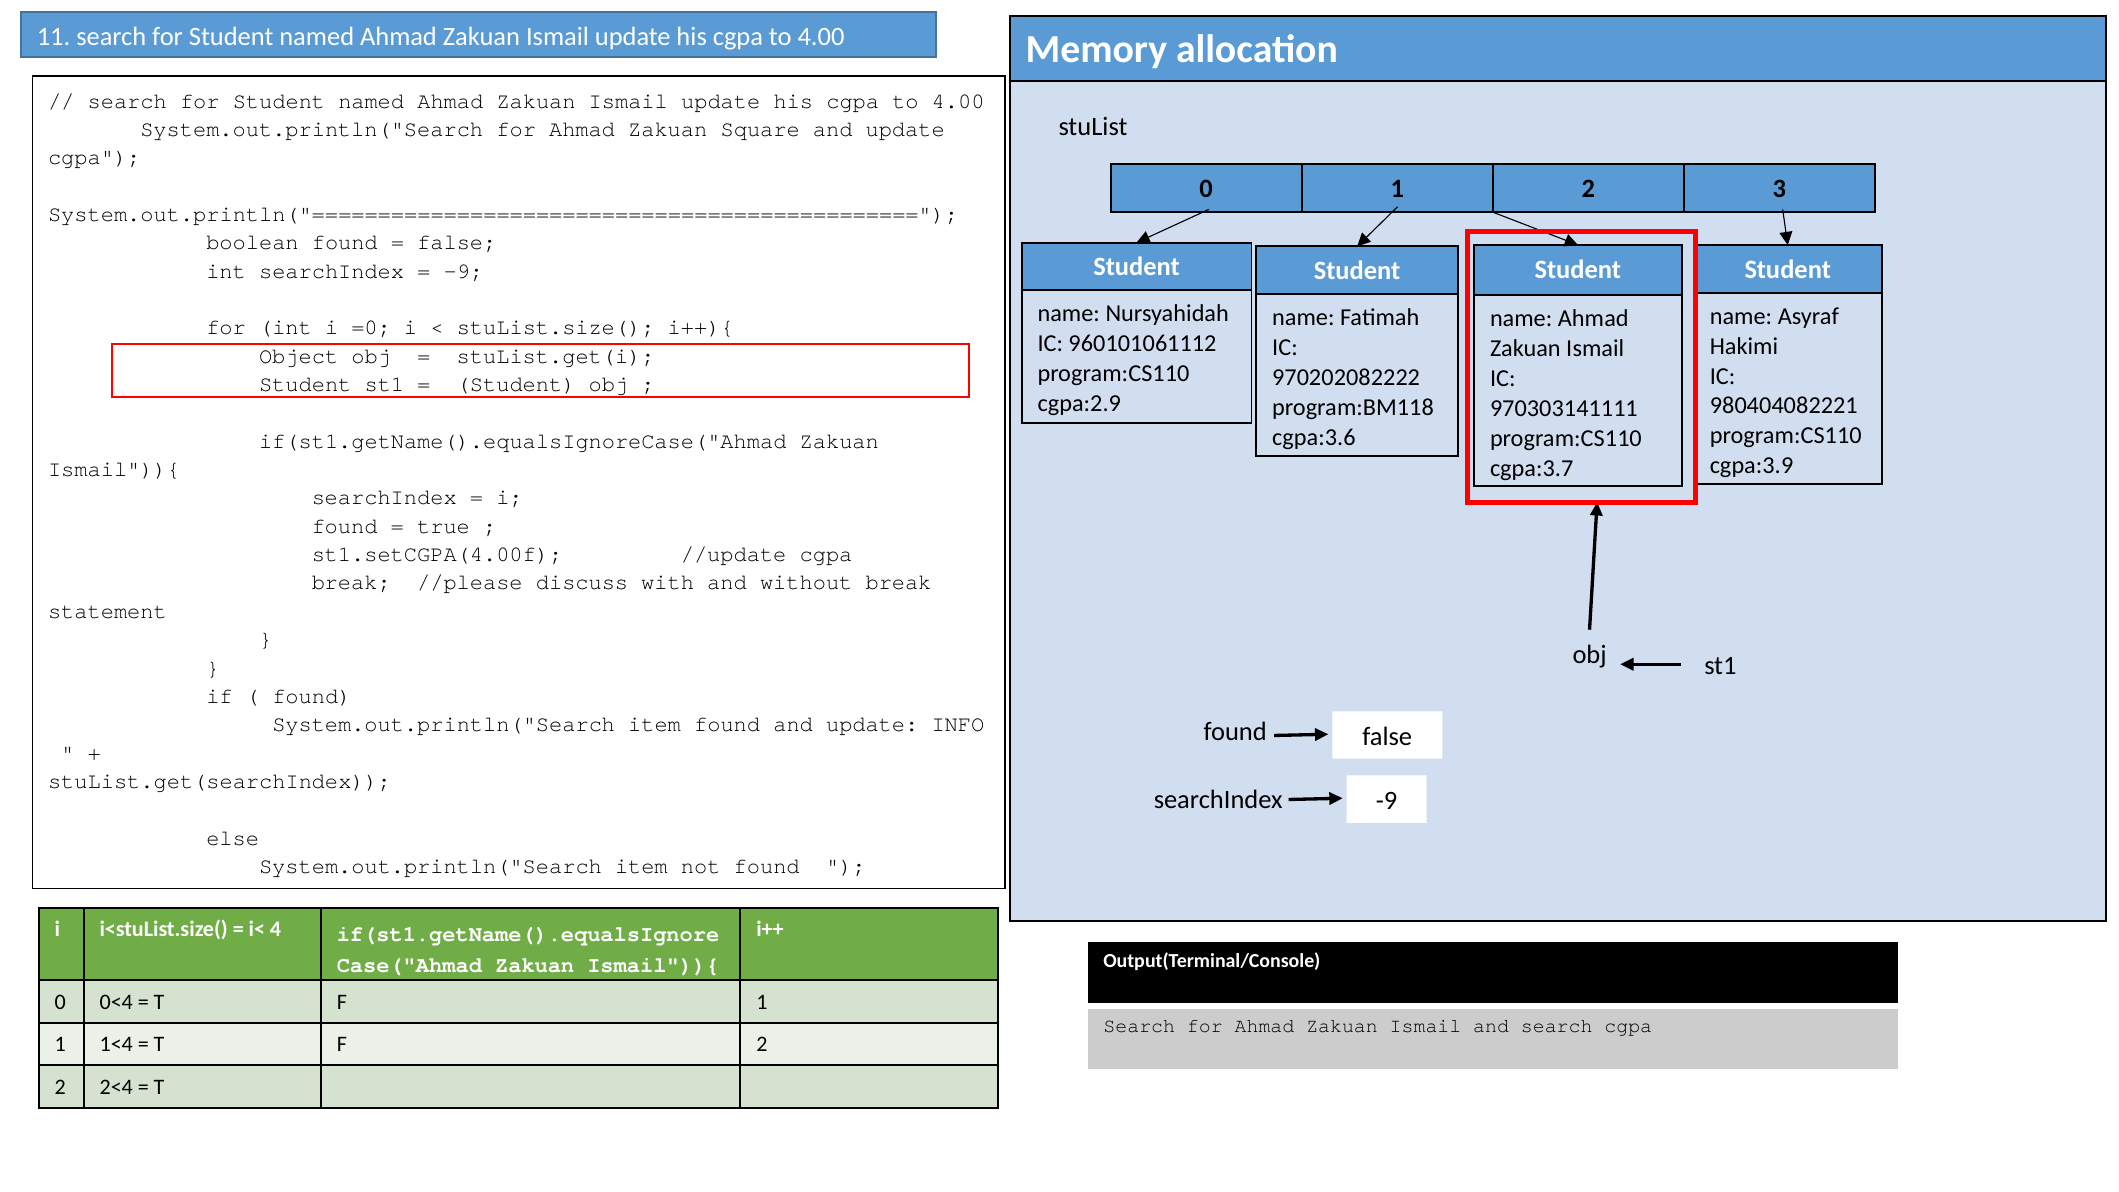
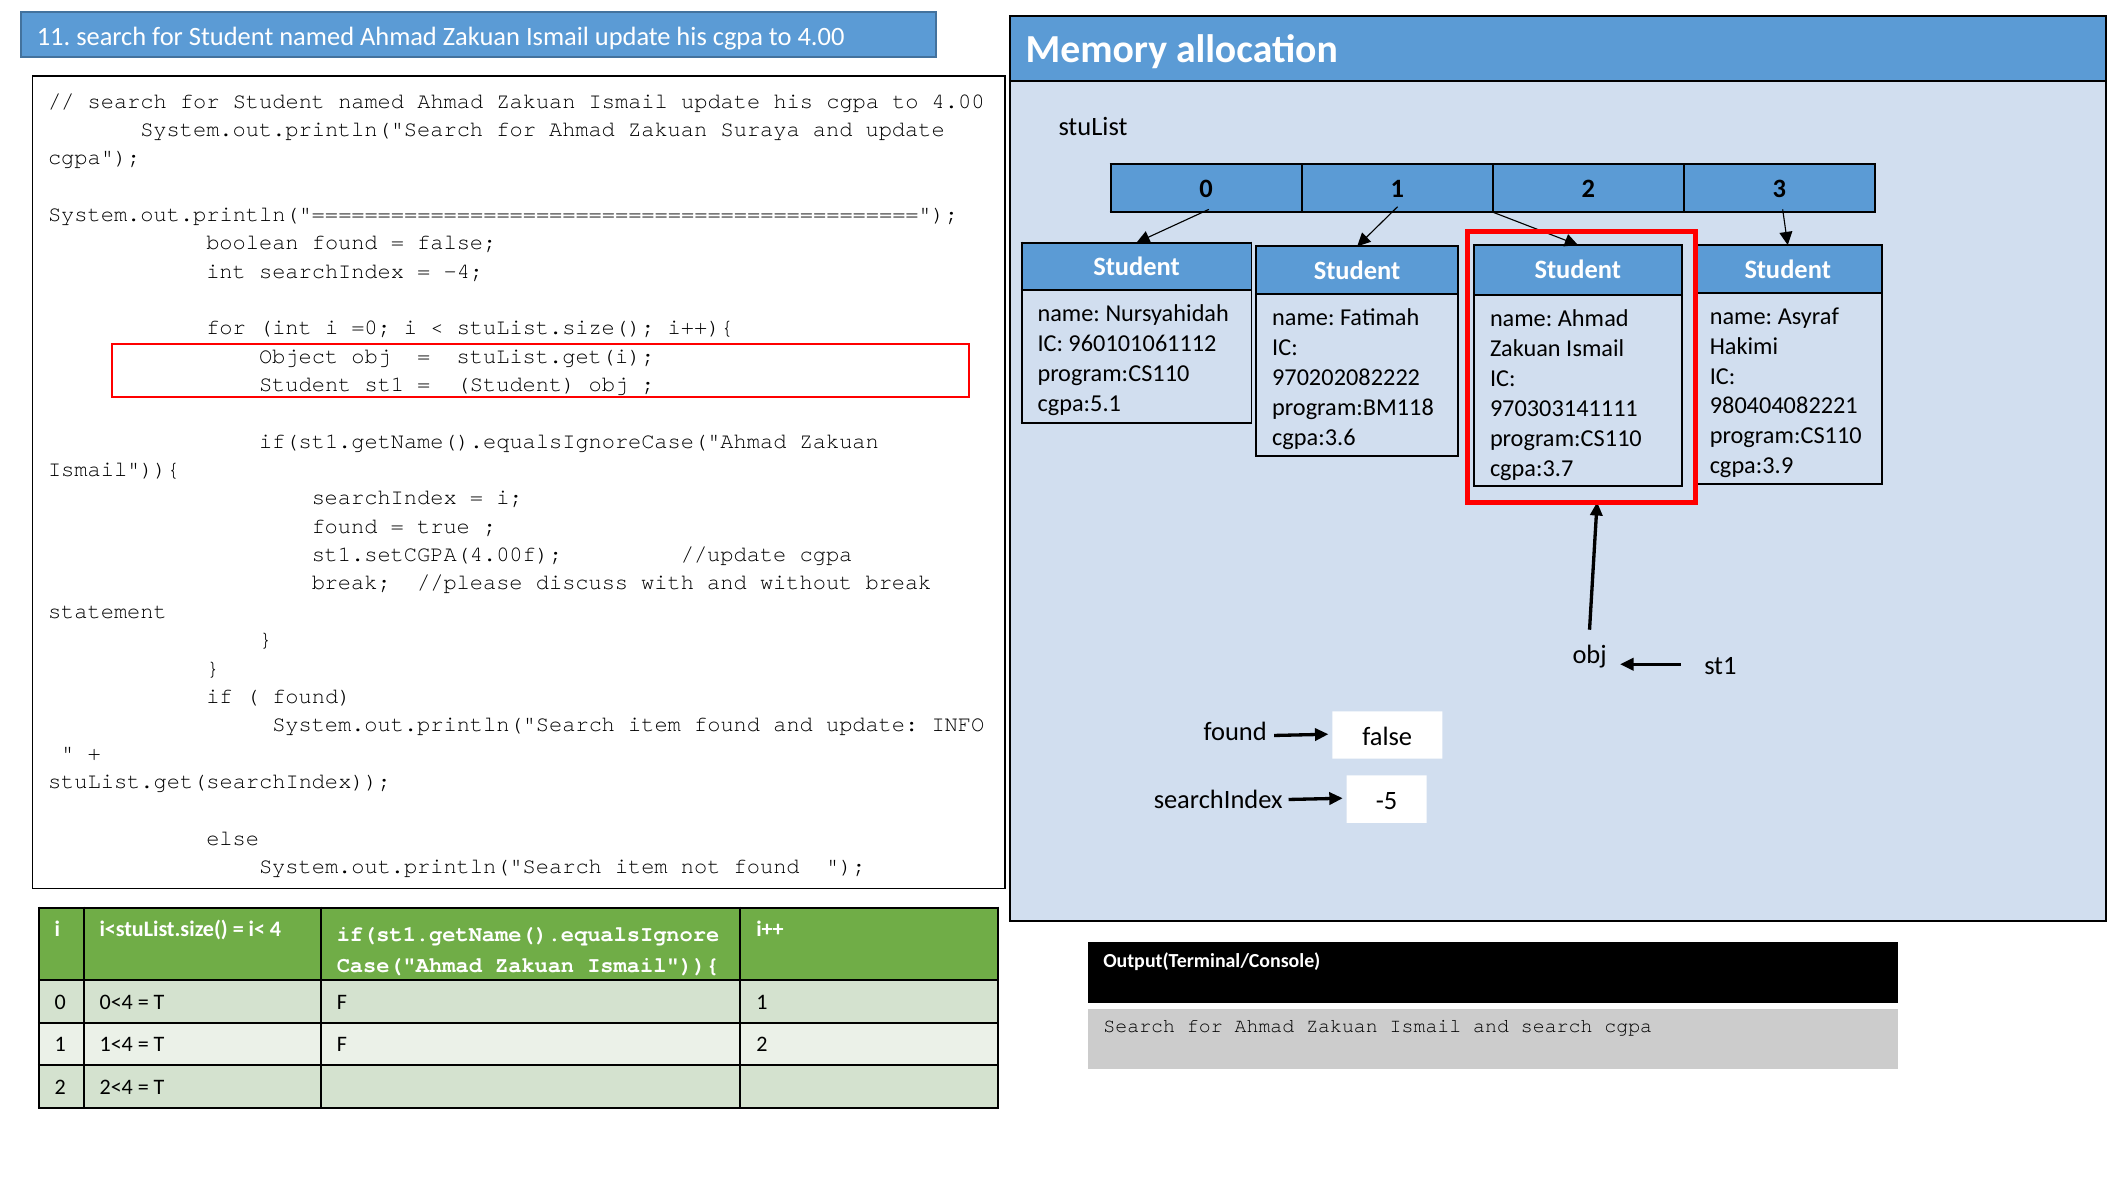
Square: Square -> Suraya (760, 129)
-9: -9 -> -4 (463, 271)
cgpa:2.9: cgpa:2.9 -> cgpa:5.1 (1079, 404)
-9: -9 -> -5 (1387, 801)
